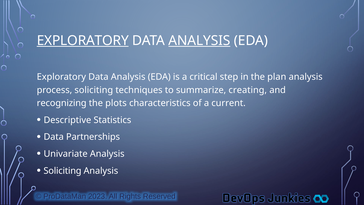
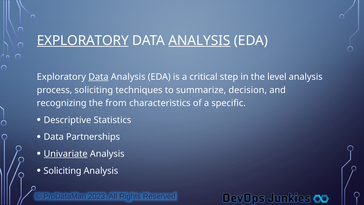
Data underline: none -> present (98, 77)
plan: plan -> level (277, 77)
creating: creating -> decision (248, 90)
plots: plots -> from (116, 103)
current: current -> specific (229, 103)
Univariate underline: none -> present (66, 154)
